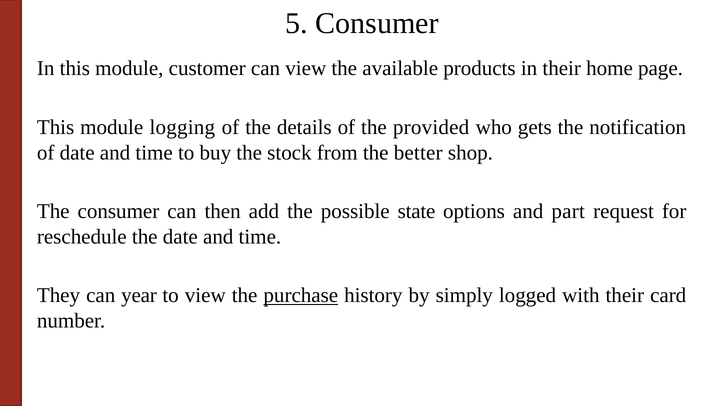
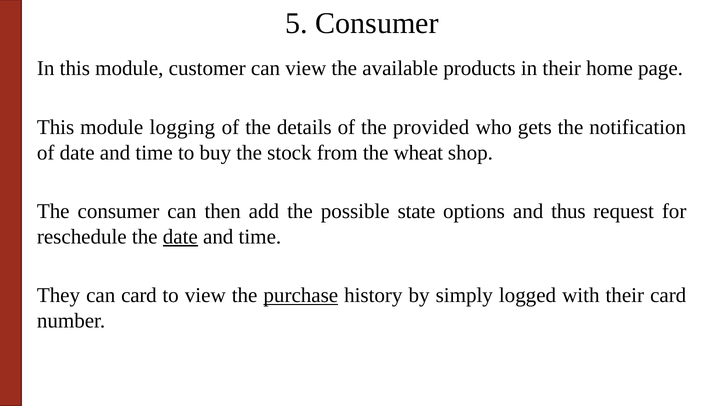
better: better -> wheat (418, 153)
part: part -> thus (568, 211)
date underline: none -> present (180, 237)
can year: year -> card (139, 296)
